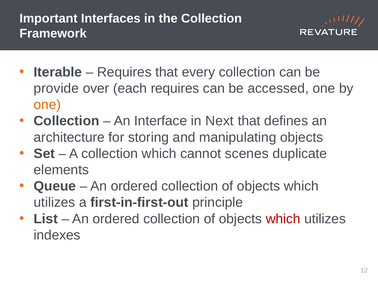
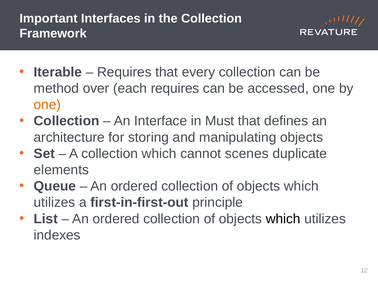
provide: provide -> method (56, 89)
Next: Next -> Must (220, 121)
which colour: red -> black (283, 219)
